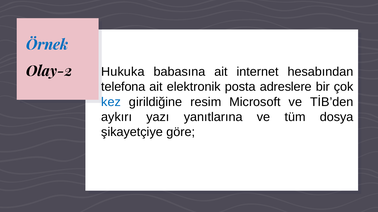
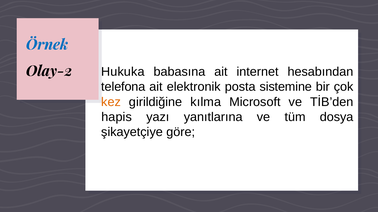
adreslere: adreslere -> sistemine (286, 87)
kez colour: blue -> orange (111, 102)
resim: resim -> kılma (206, 102)
aykırı: aykırı -> hapis (117, 117)
